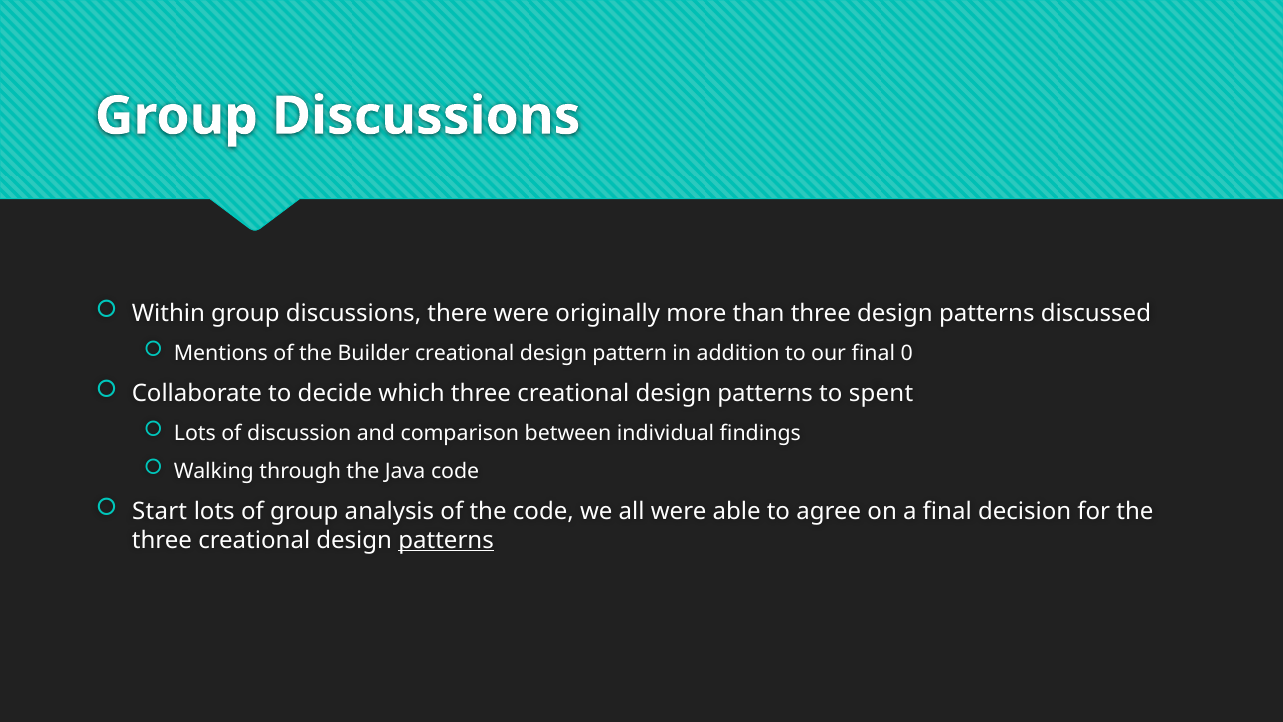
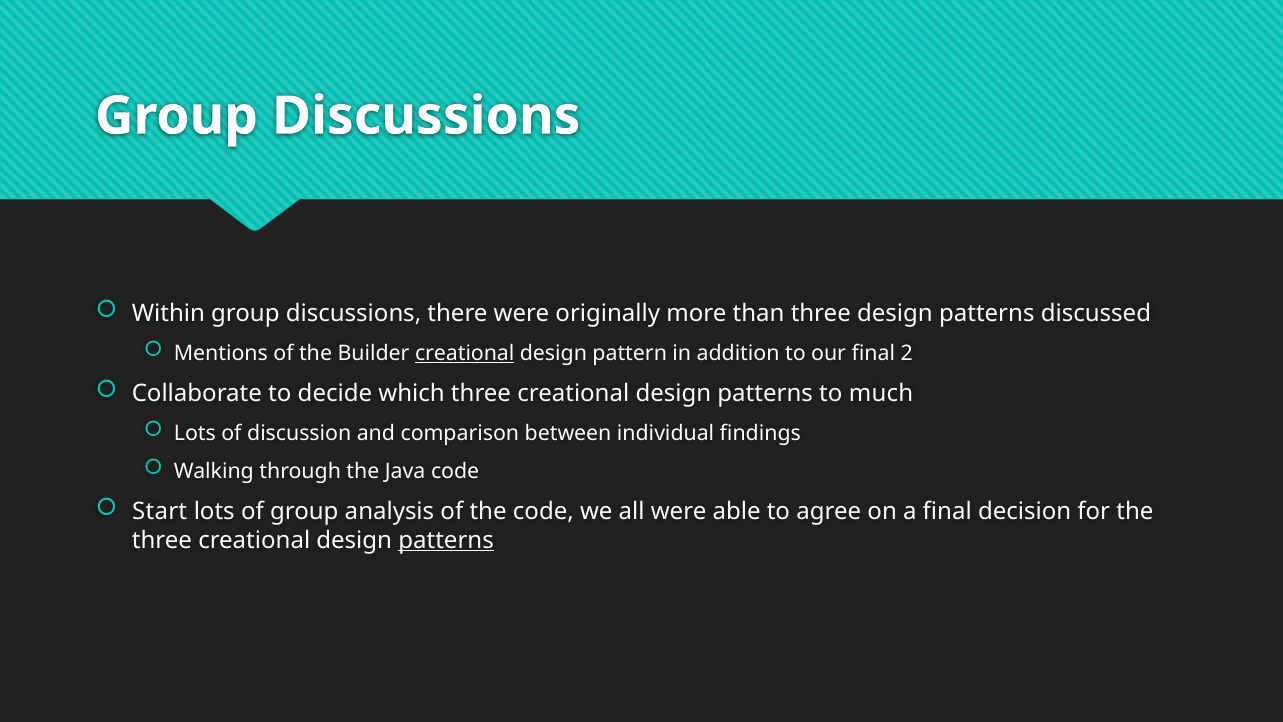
creational underline: none -> present (465, 353)
0: 0 -> 2 (907, 353)
spent: spent -> much (881, 393)
